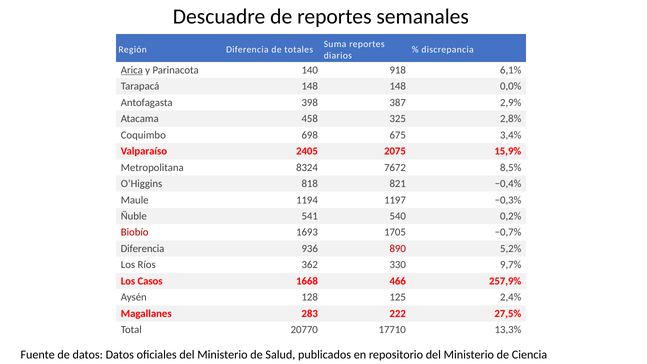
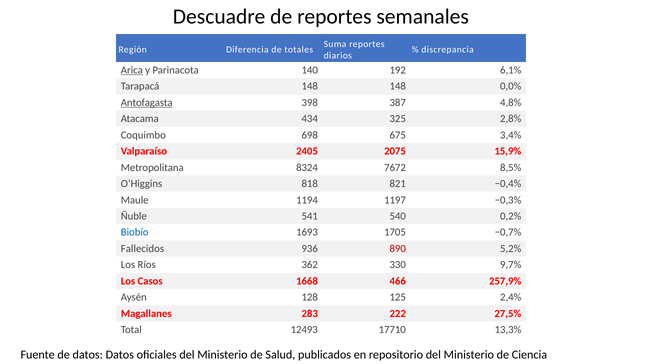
918: 918 -> 192 (398, 70)
Antofagasta underline: none -> present (147, 103)
2,9%: 2,9% -> 4,8% (511, 103)
458: 458 -> 434 (310, 119)
Biobío colour: red -> blue (135, 232)
Diferencia: Diferencia -> Fallecidos (142, 249)
20770: 20770 -> 12493 (304, 330)
